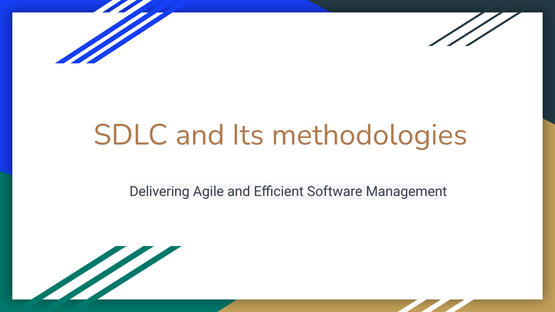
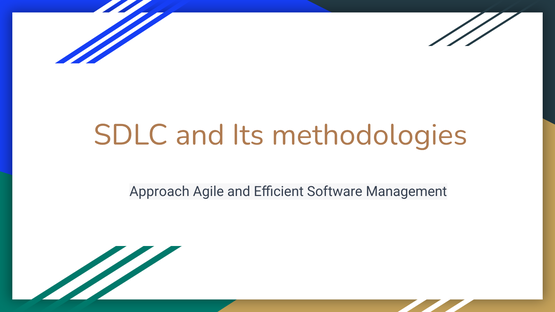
Delivering: Delivering -> Approach (159, 192)
